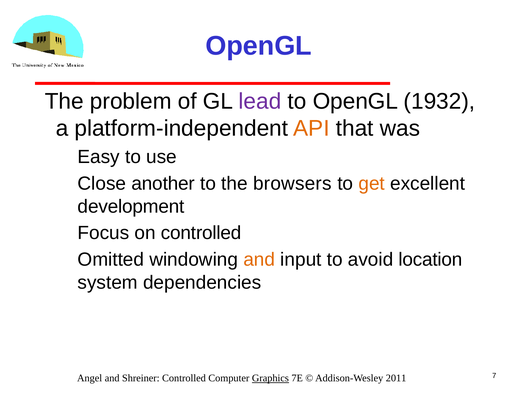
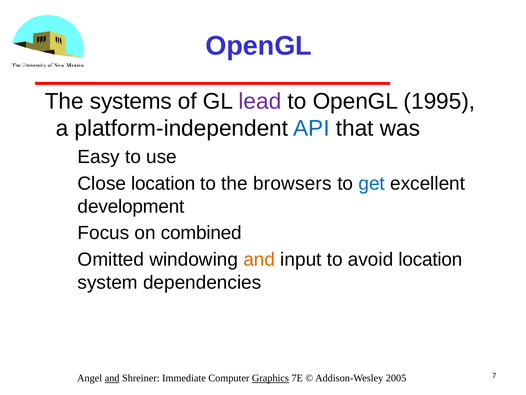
problem: problem -> systems (131, 101)
1932: 1932 -> 1995 (439, 101)
API colour: orange -> blue (311, 128)
another: another -> location (163, 183)
get colour: orange -> blue (372, 183)
on controlled: controlled -> combined (201, 233)
and underline: none -> present (112, 378)
Shreiner Controlled: Controlled -> Immediate (184, 378)
2011: 2011 -> 2005 (396, 378)
